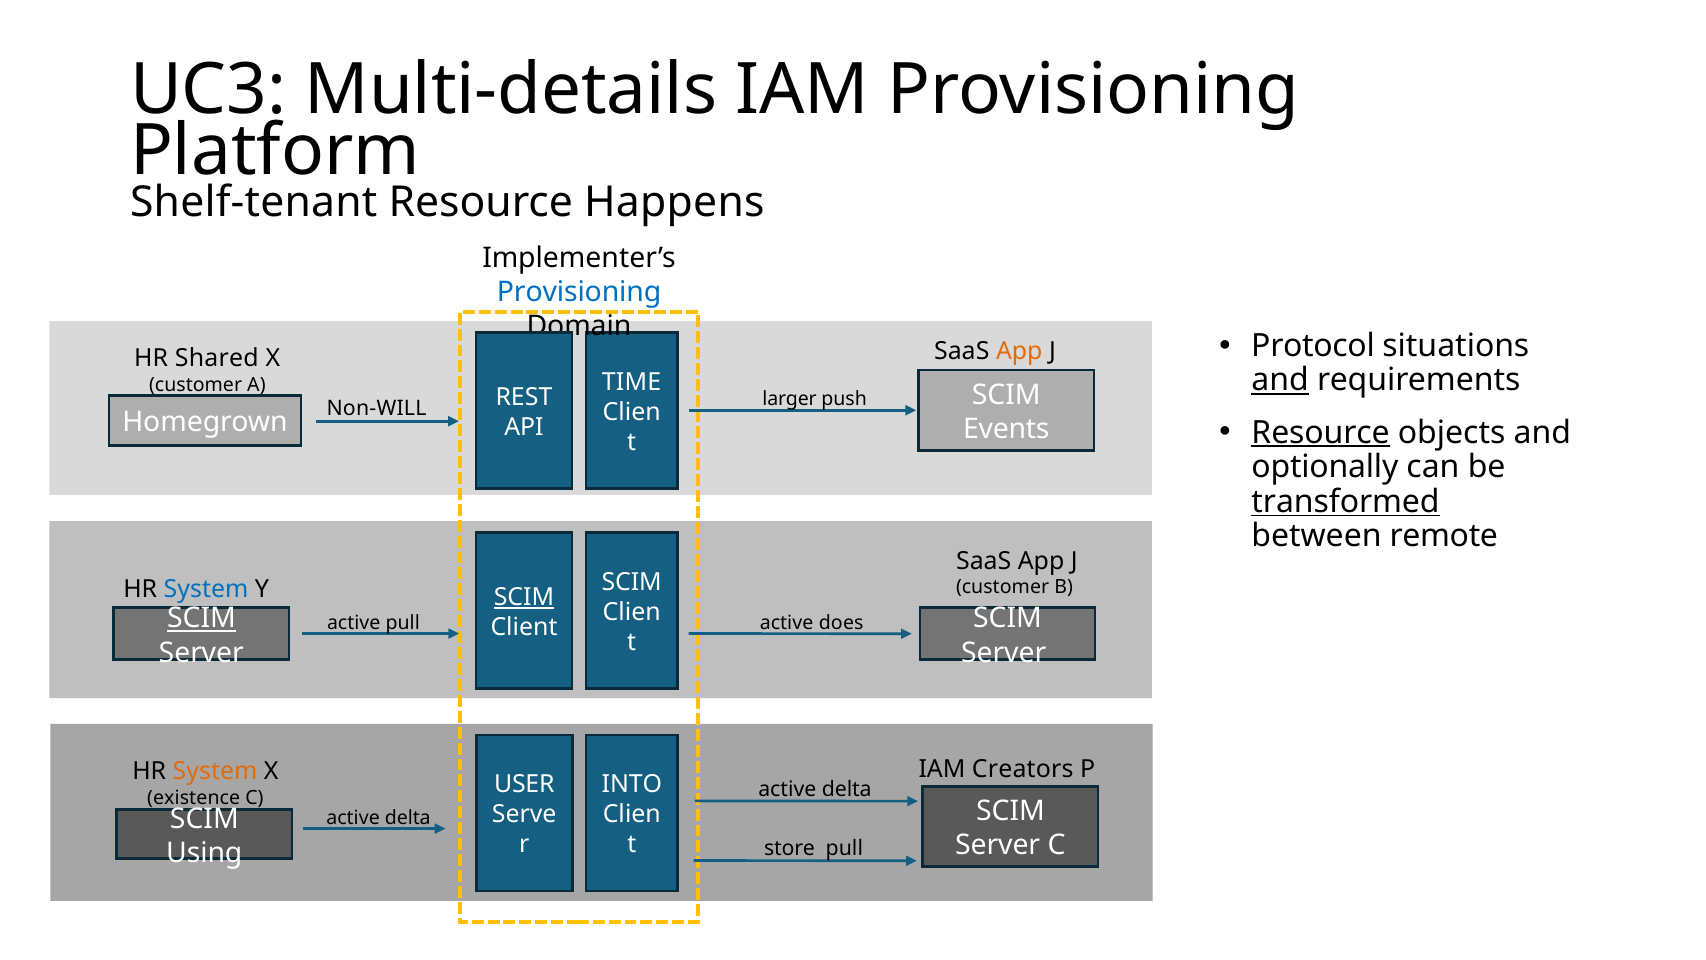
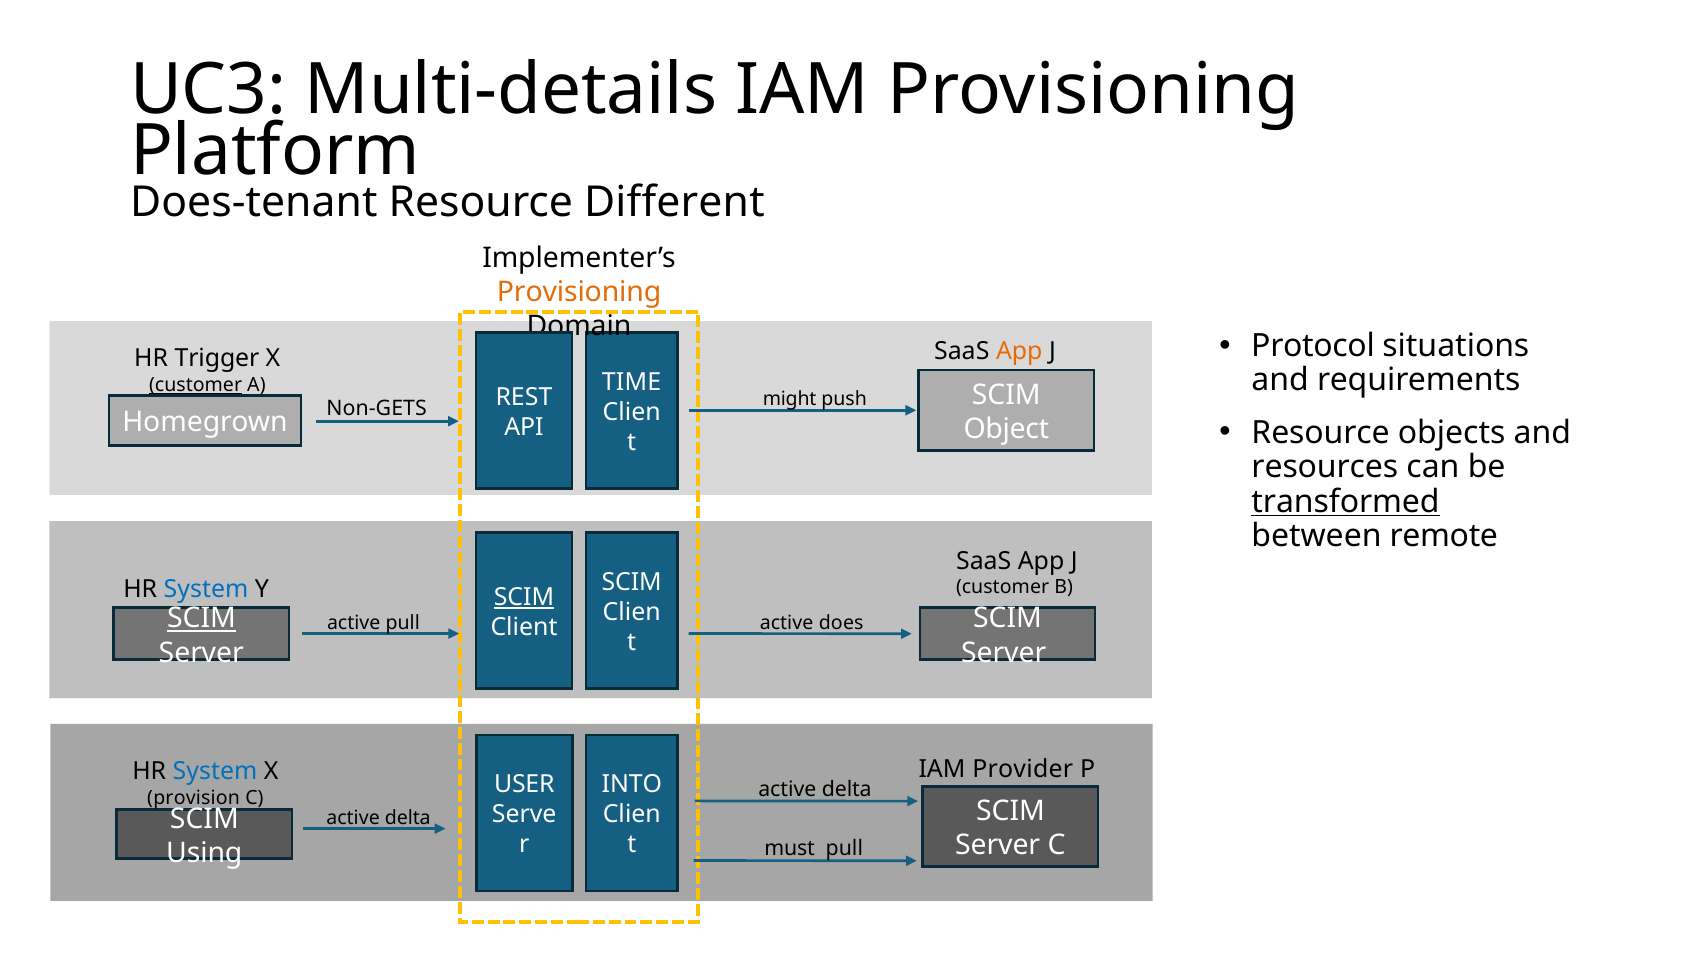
Shelf-tenant: Shelf-tenant -> Does-tenant (254, 202)
Happens: Happens -> Different (674, 202)
Provisioning colour: blue -> orange (579, 292)
Shared: Shared -> Trigger (217, 358)
and underline: present -> none (1280, 380)
customer underline: none -> present (196, 385)
larger: larger -> might (790, 399)
Non-WILL: Non-WILL -> Non-GETS (377, 408)
Resource underline: present -> none (1321, 432)
Events: Events -> Object (1006, 429)
optionally: optionally -> resources (1325, 467)
Creators: Creators -> Provider (1023, 769)
System colour: orange -> blue (215, 771)
existence: existence -> provision (194, 797)
store: store -> must (790, 848)
